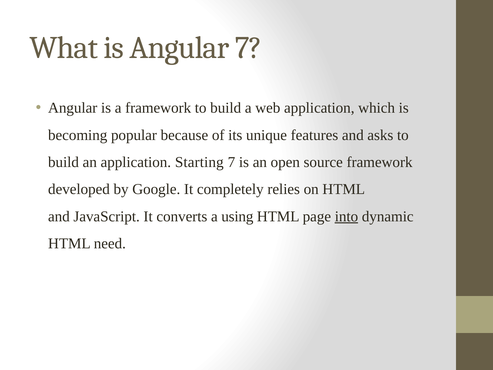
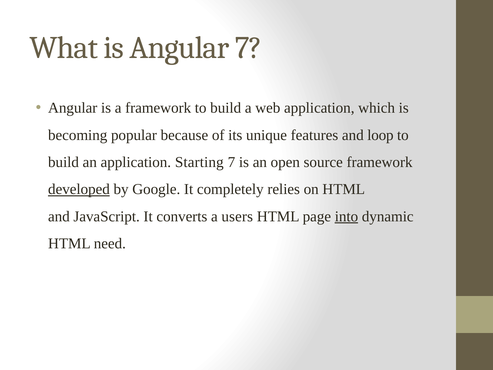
asks: asks -> loop (380, 135)
developed underline: none -> present (79, 189)
using: using -> users (237, 216)
